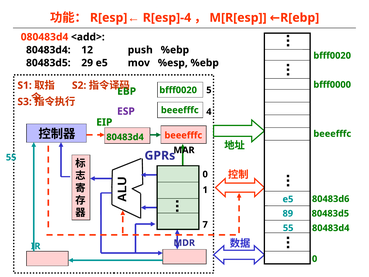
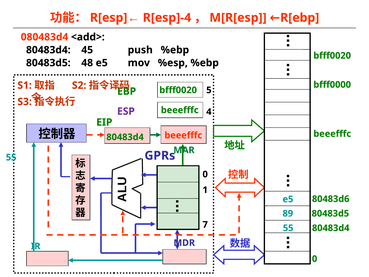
12: 12 -> 45 (87, 50)
29: 29 -> 48 (87, 63)
MAR colour: black -> green (184, 150)
